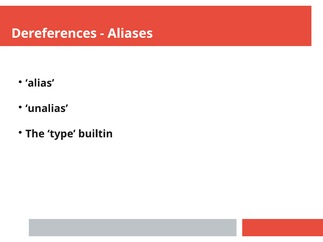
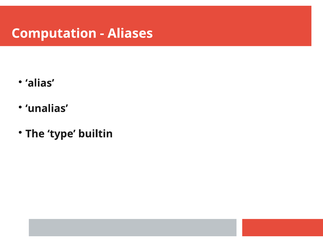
Dereferences: Dereferences -> Computation (54, 33)
